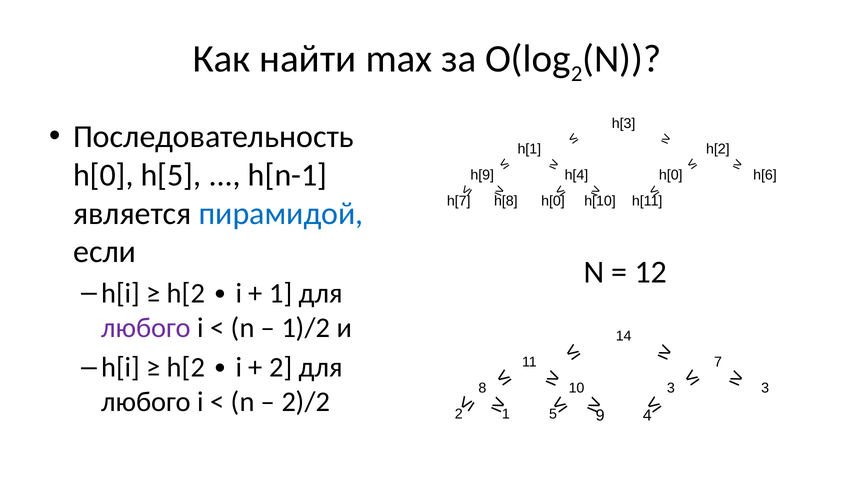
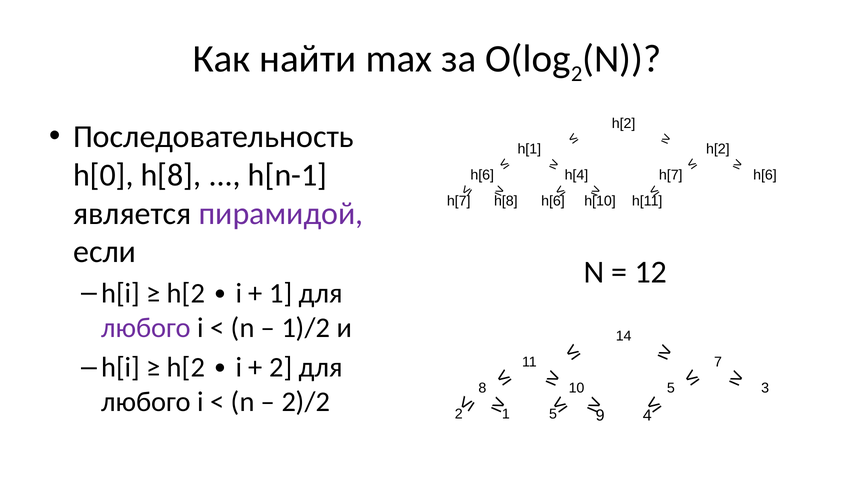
h[3: h[3 -> h[2 (624, 123)
h[0 h[5: h[5 -> h[8 (171, 175)
h[9: h[9 -> h[6 (482, 175)
h[4 h[0: h[0 -> h[7 (671, 175)
h[8 h[0: h[0 -> h[6 (553, 201)
пирамидой colour: blue -> purple (281, 214)
10 3: 3 -> 5 (671, 388)
